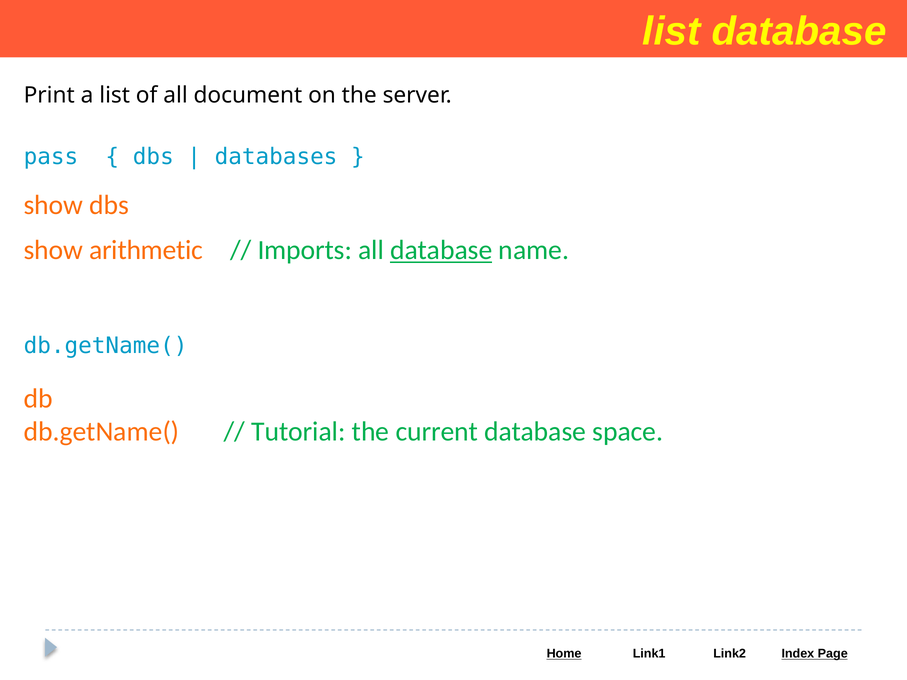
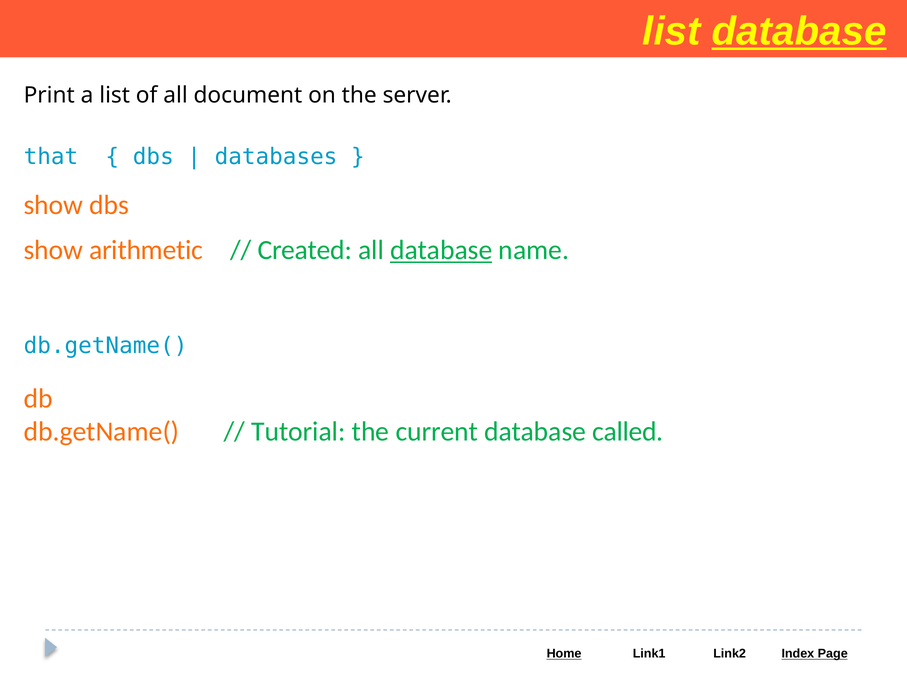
database underline: none -> present (799, 31)
pass: pass -> that (51, 157)
Imports: Imports -> Created (305, 250)
space: space -> called (628, 432)
